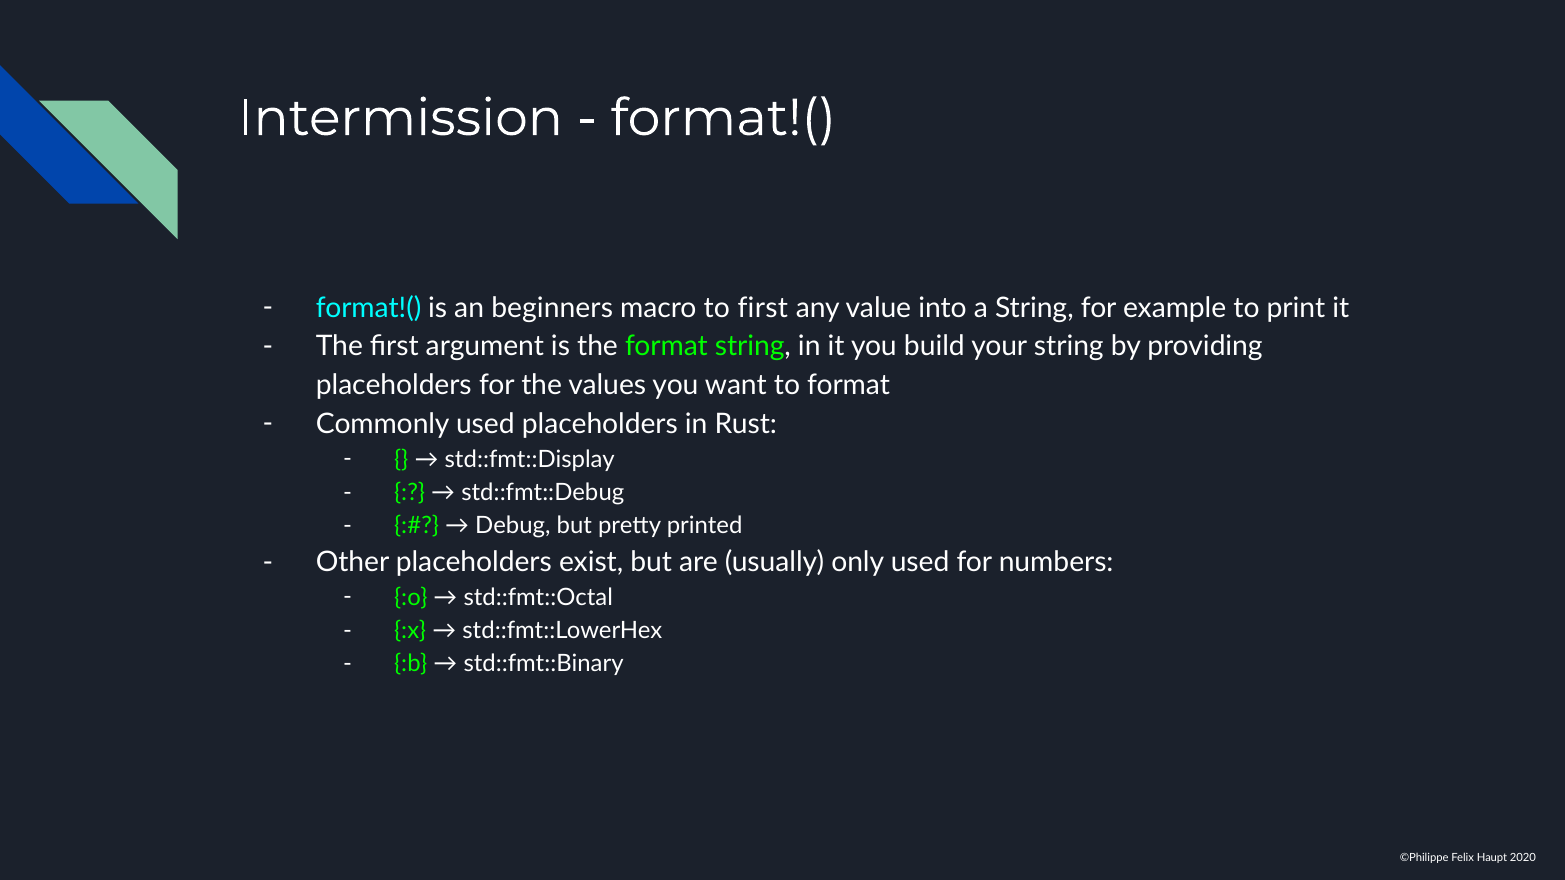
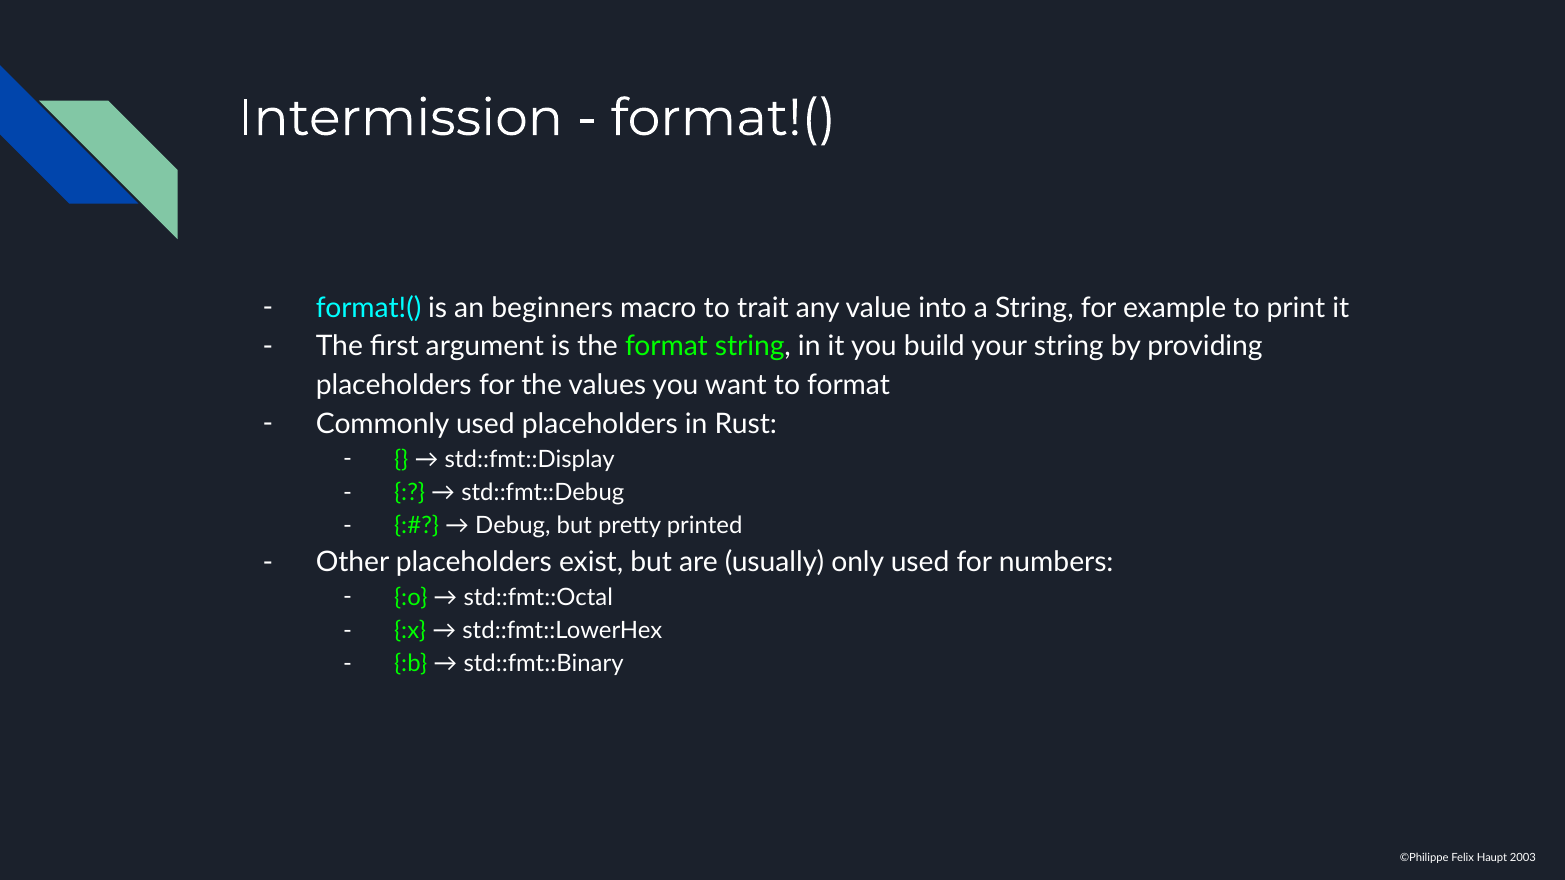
to first: first -> trait (763, 308)
2020: 2020 -> 2003 (1523, 858)
